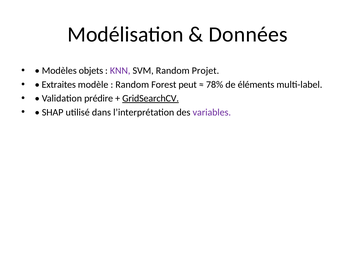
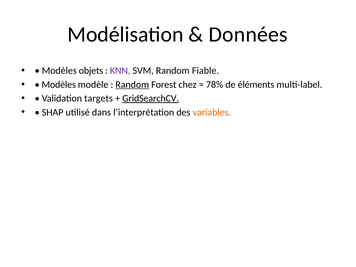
Projet: Projet -> Fiable (205, 71)
Extraites: Extraites -> Modèles (59, 85)
Random underline: none -> present (132, 85)
peut: peut -> chez (188, 85)
prédire: prédire -> targets (99, 98)
variables colour: purple -> orange (212, 112)
